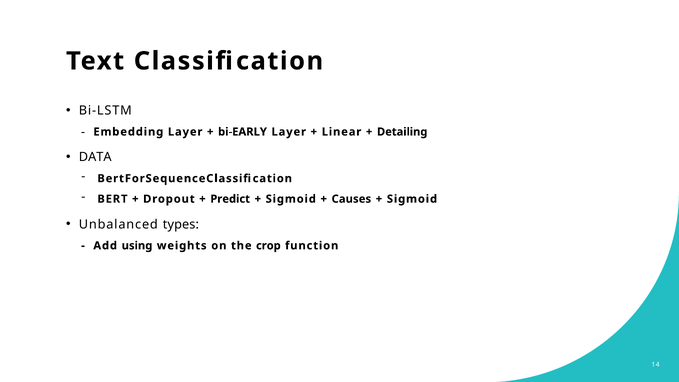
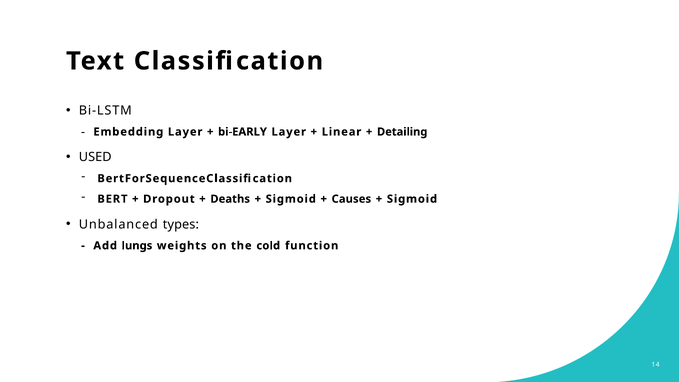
DATA: DATA -> USED (95, 157)
Predict: Predict -> Deaths (230, 199)
using: using -> lungs (137, 246)
crop: crop -> cold (268, 246)
